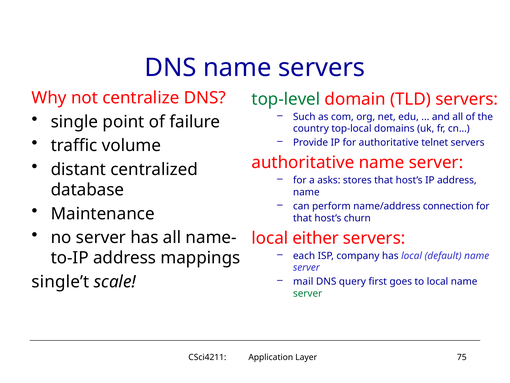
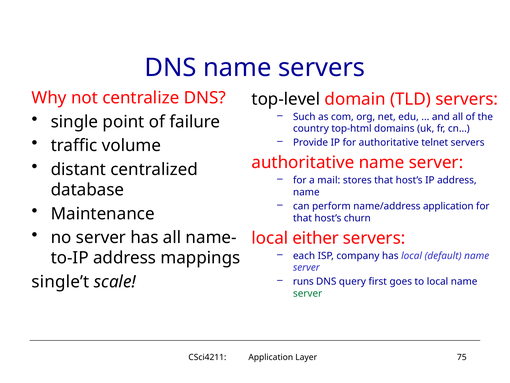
top-level colour: green -> black (286, 99)
top-local: top-local -> top-html (352, 128)
asks: asks -> mail (329, 180)
name/address connection: connection -> application (448, 206)
mail: mail -> runs (303, 281)
